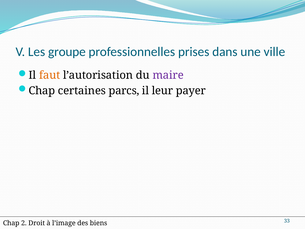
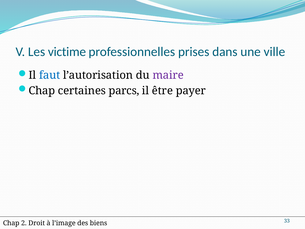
groupe: groupe -> victime (67, 52)
faut colour: orange -> blue (50, 75)
leur: leur -> être (162, 91)
